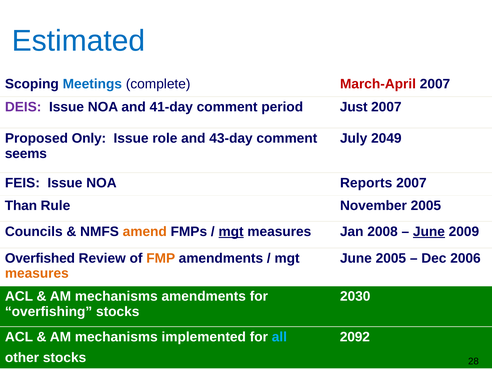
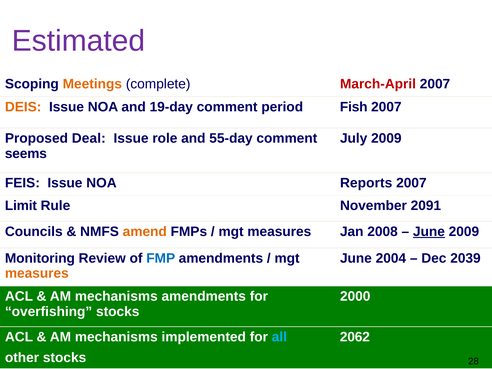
Estimated colour: blue -> purple (79, 41)
Meetings colour: blue -> orange (92, 84)
DEIS colour: purple -> orange (23, 107)
41-day: 41-day -> 19-day (171, 107)
Just: Just -> Fish (354, 107)
Only: Only -> Deal (89, 138)
43-day: 43-day -> 55-day (231, 138)
July 2049: 2049 -> 2009 (386, 138)
Than: Than -> Limit (21, 206)
November 2005: 2005 -> 2091 (426, 206)
mgt underline: present -> none (231, 232)
Overfished: Overfished -> Monitoring (40, 258)
FMP colour: orange -> blue (161, 258)
June 2005: 2005 -> 2004 (391, 258)
2006: 2006 -> 2039 (465, 258)
2030: 2030 -> 2000 (355, 296)
2092: 2092 -> 2062 (355, 337)
